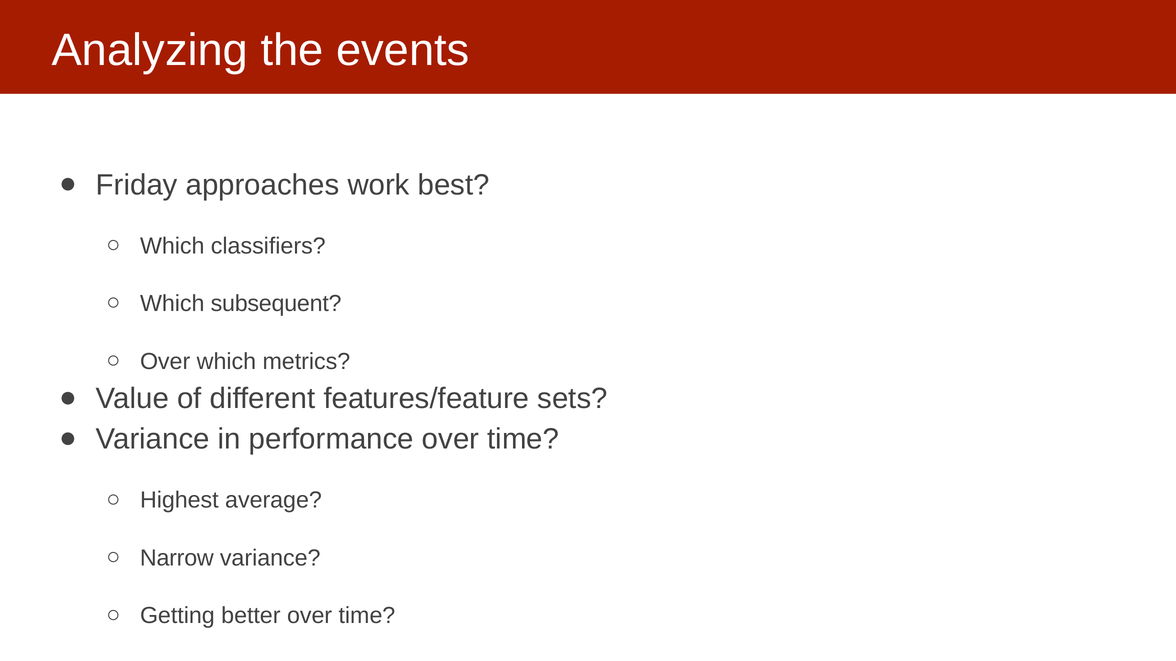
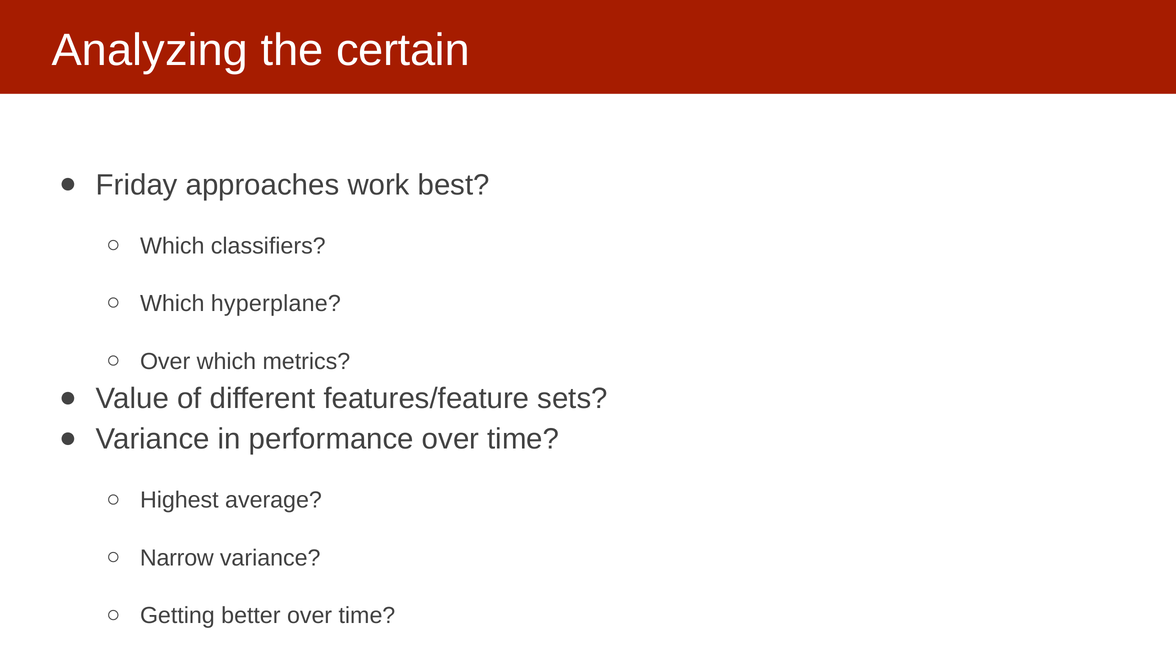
events: events -> certain (403, 50)
subsequent: subsequent -> hyperplane (276, 304)
